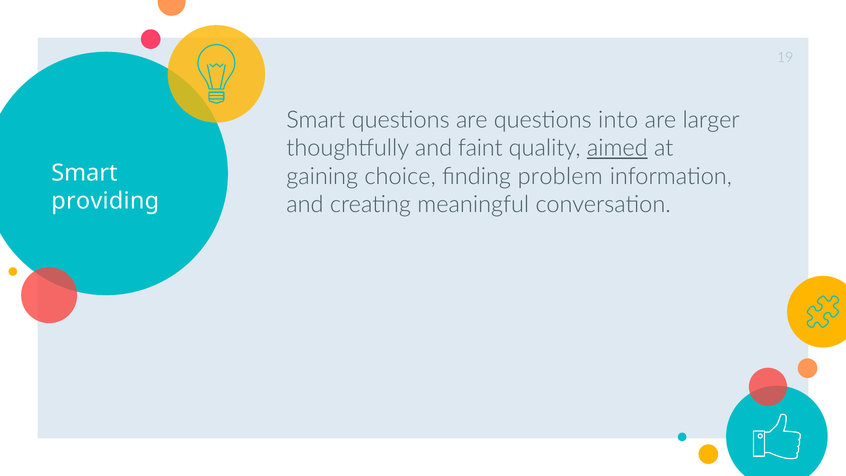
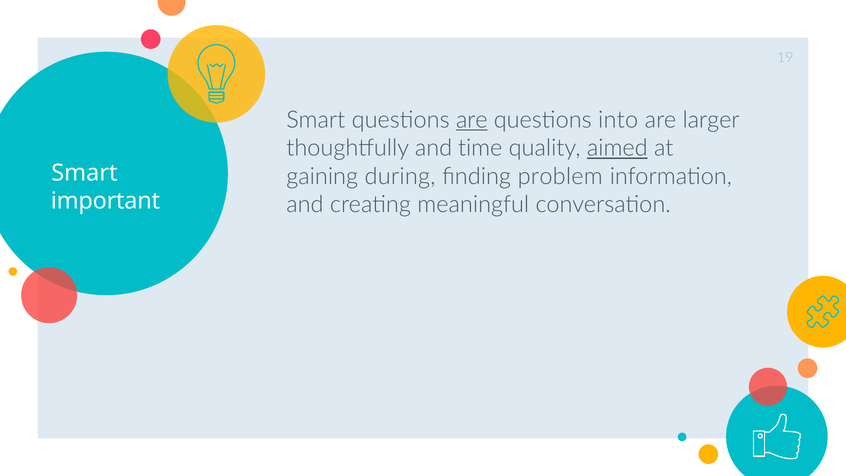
are underline: none -> present (472, 120)
faint: faint -> time (480, 148)
choice: choice -> during (400, 176)
providing: providing -> important (105, 201)
